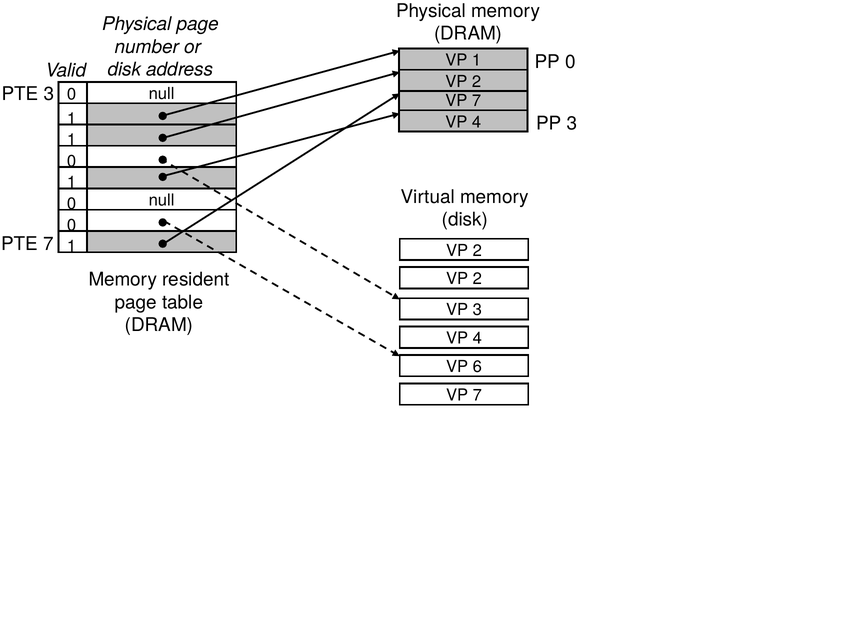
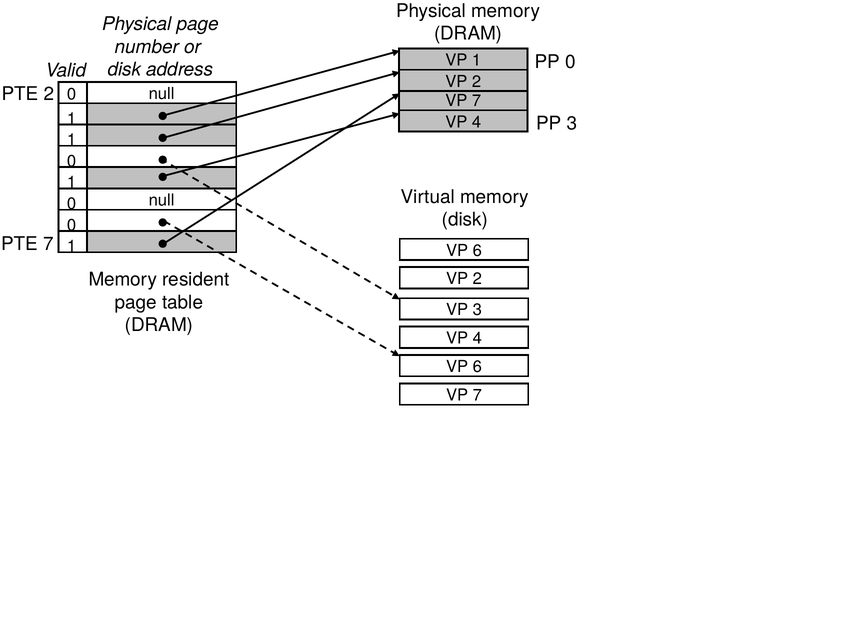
PTE 3: 3 -> 2 (49, 94)
2: 2 -> 6 (477, 251)
